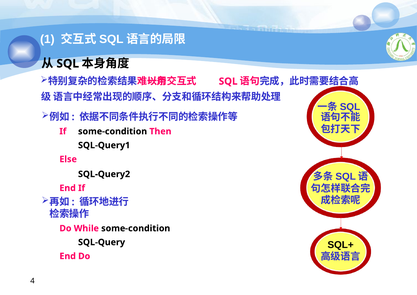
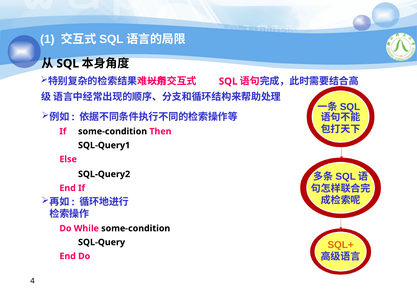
SQL+ colour: black -> orange (341, 245)
